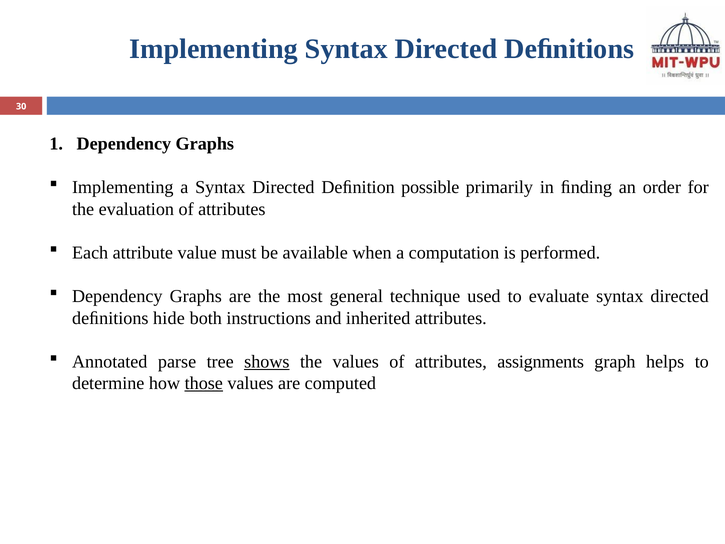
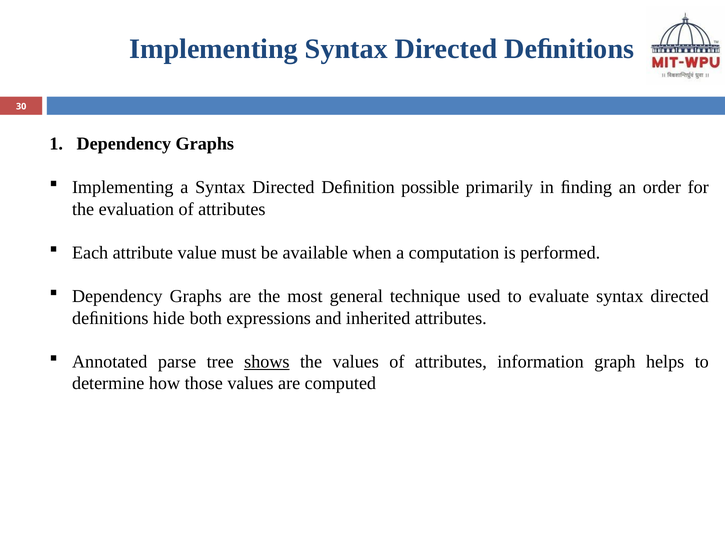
instructions: instructions -> expressions (269, 318)
assignments: assignments -> information (541, 361)
those underline: present -> none (204, 383)
